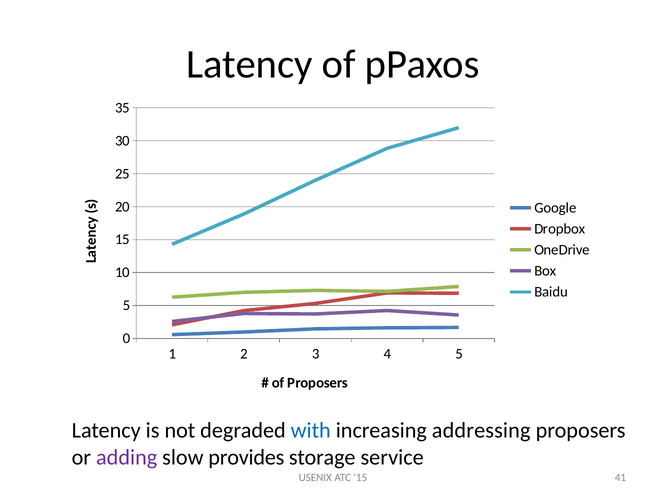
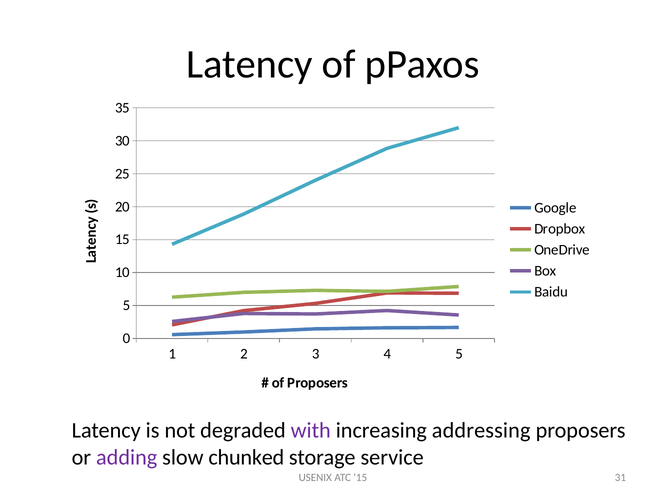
with colour: blue -> purple (311, 430)
provides: provides -> chunked (246, 457)
41: 41 -> 31 (620, 477)
